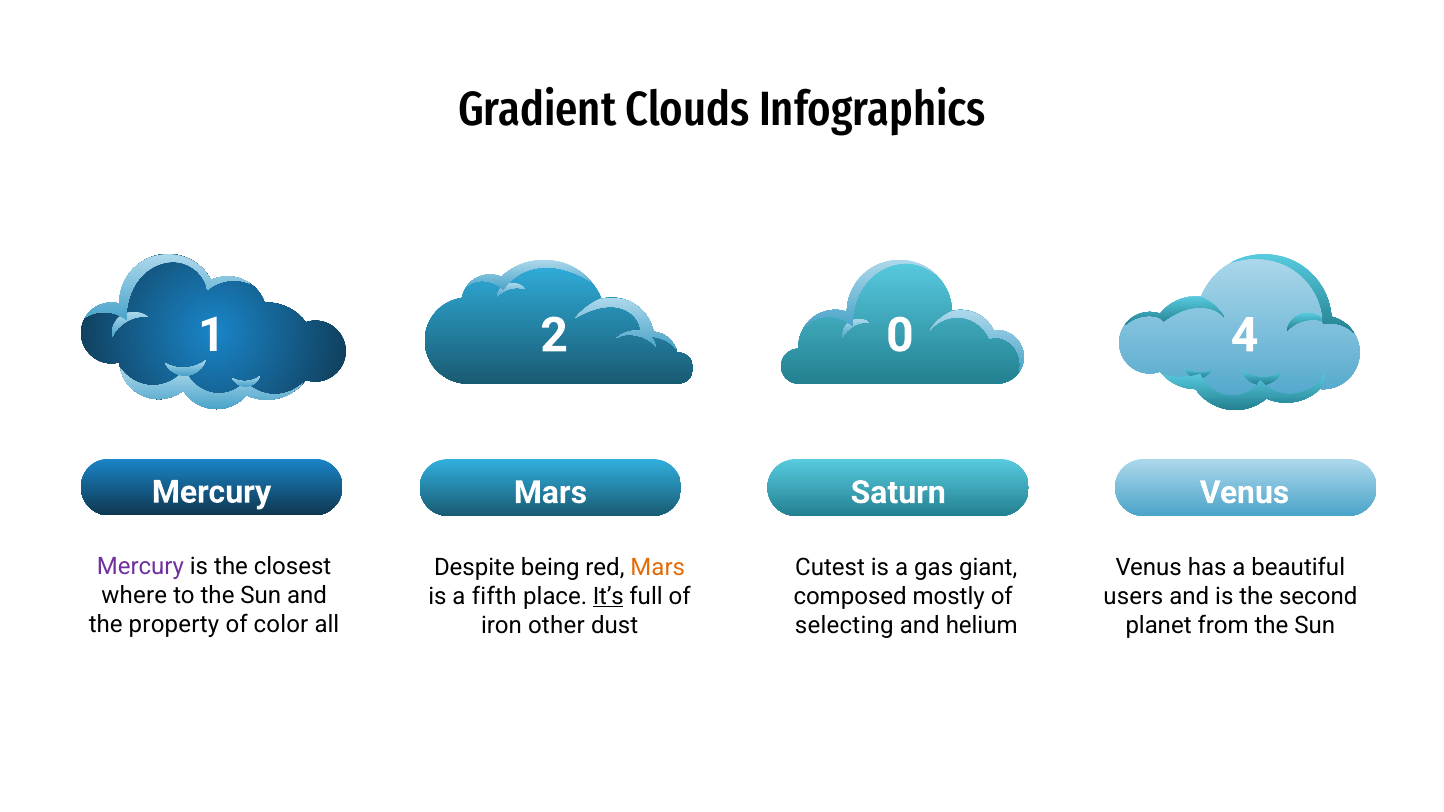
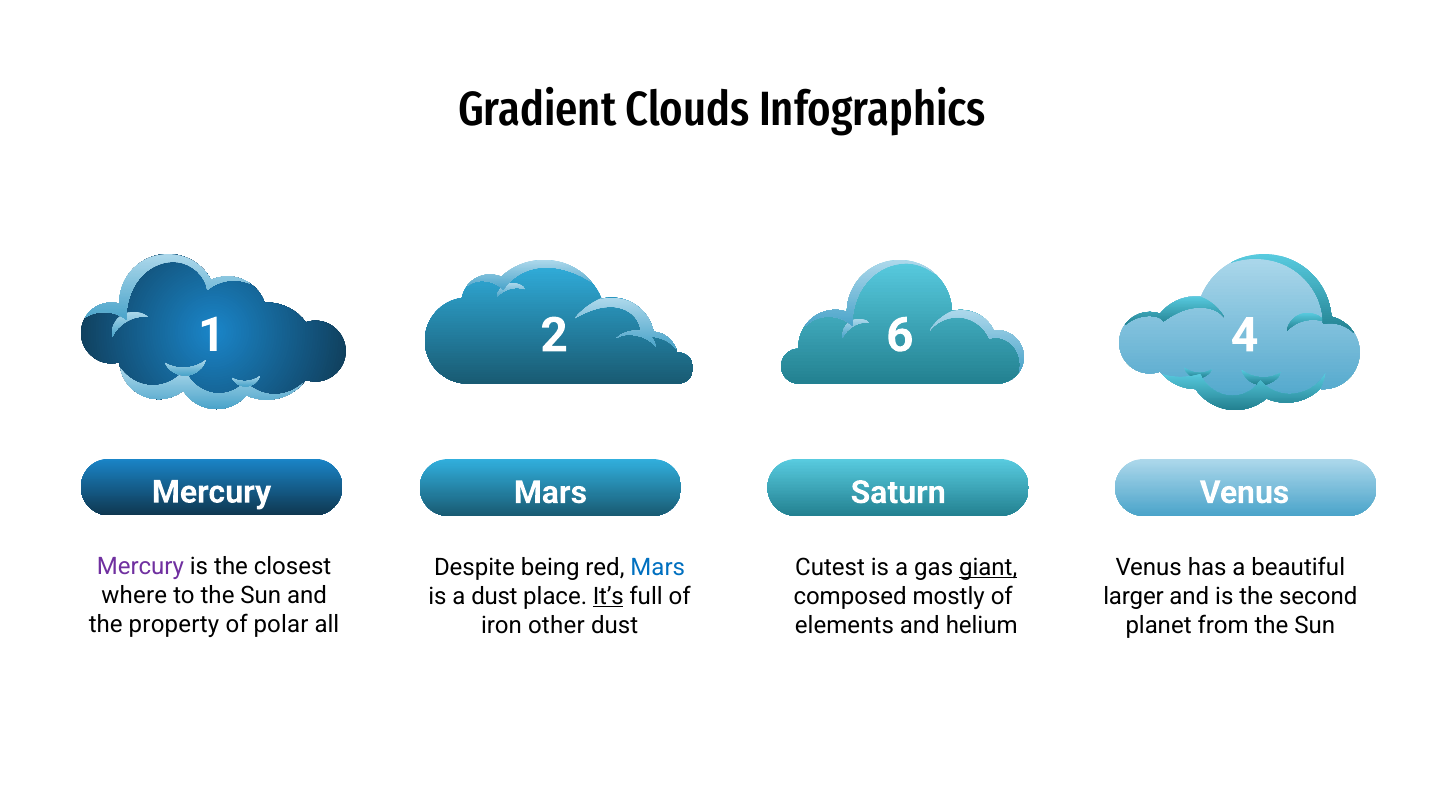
0: 0 -> 6 (900, 336)
Mars colour: orange -> blue (658, 568)
giant underline: none -> present (988, 568)
a fifth: fifth -> dust (494, 596)
users: users -> larger (1134, 596)
color: color -> polar (281, 625)
selecting: selecting -> elements (844, 625)
